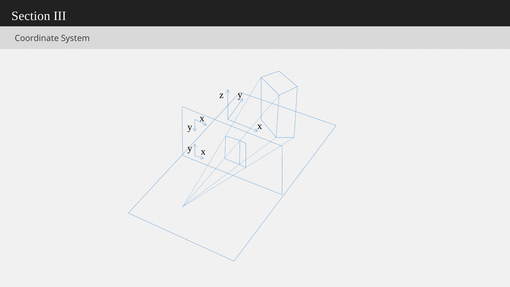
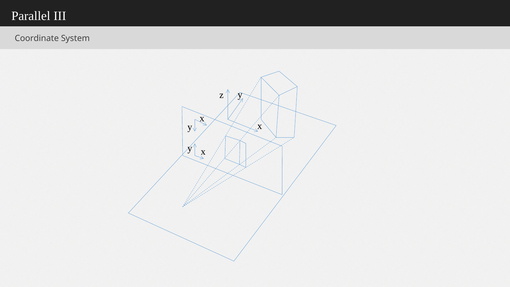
Section: Section -> Parallel (31, 16)
